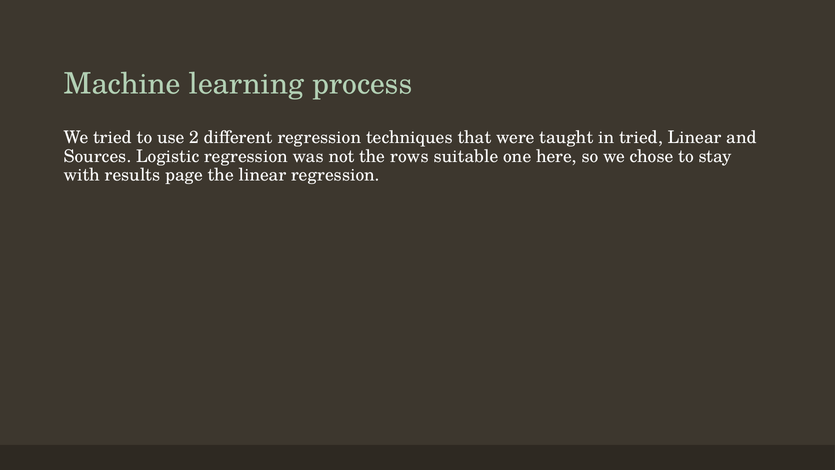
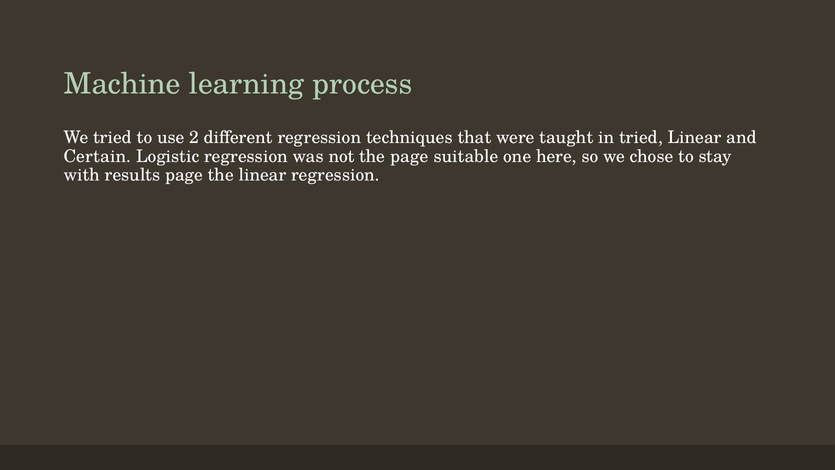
Sources: Sources -> Certain (97, 156)
the rows: rows -> page (409, 156)
